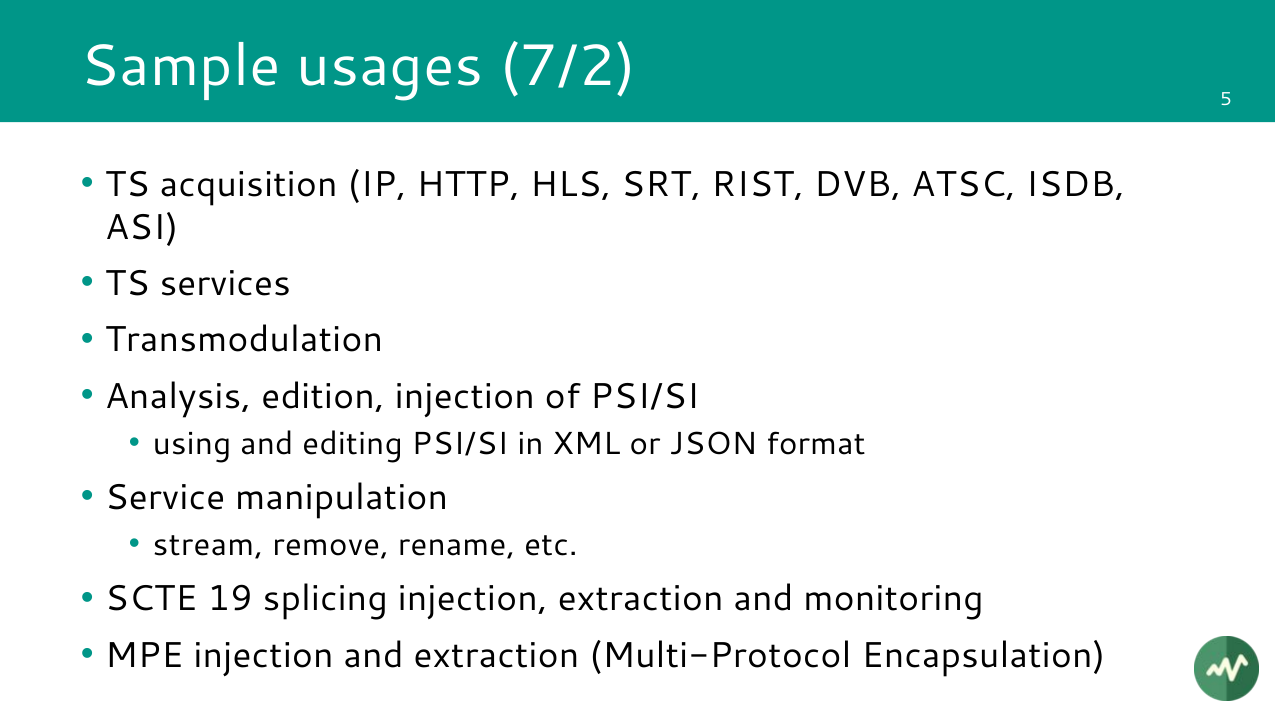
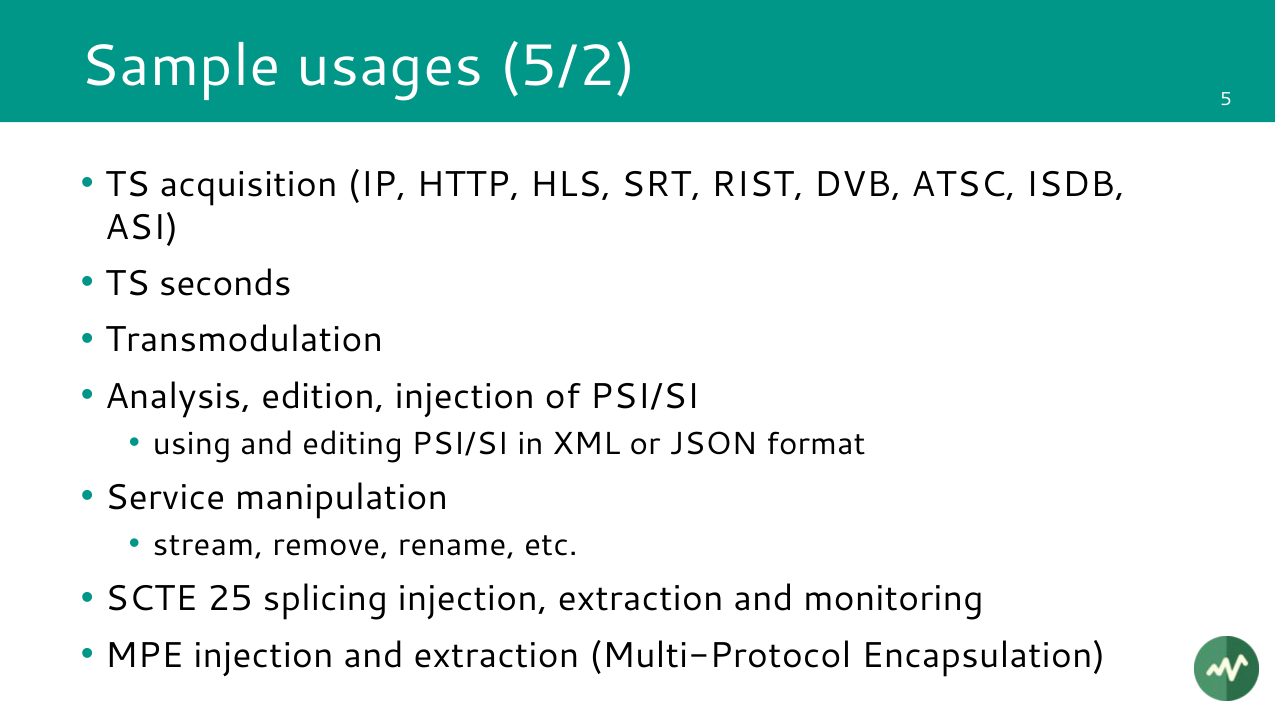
7/2: 7/2 -> 5/2 (568, 67)
services: services -> seconds (225, 284)
19: 19 -> 25 (230, 599)
